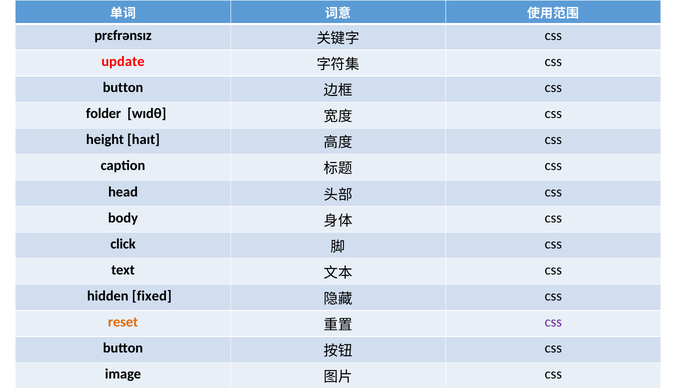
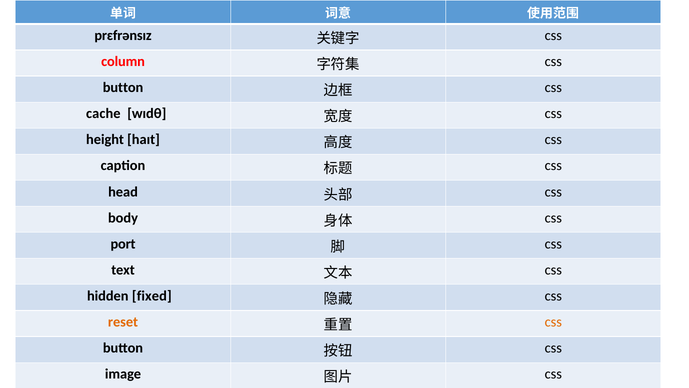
update: update -> column (123, 61)
folder: folder -> cache (103, 113)
click: click -> port (123, 244)
css colour: purple -> orange (553, 322)
